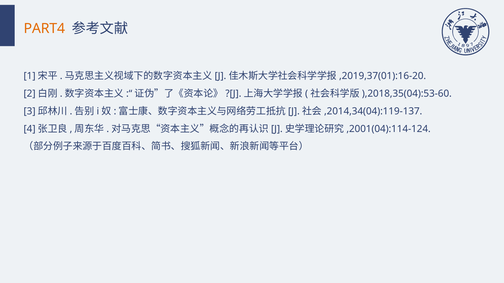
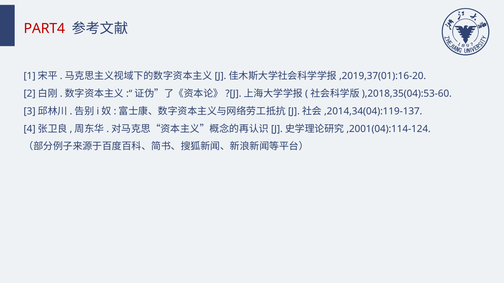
PART4 colour: orange -> red (44, 29)
